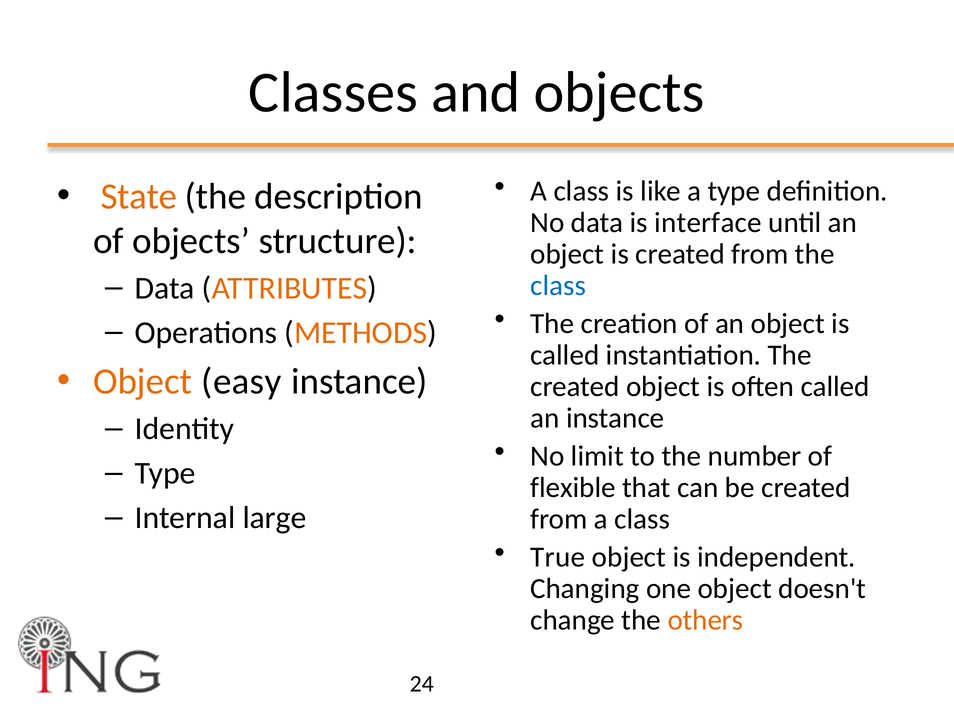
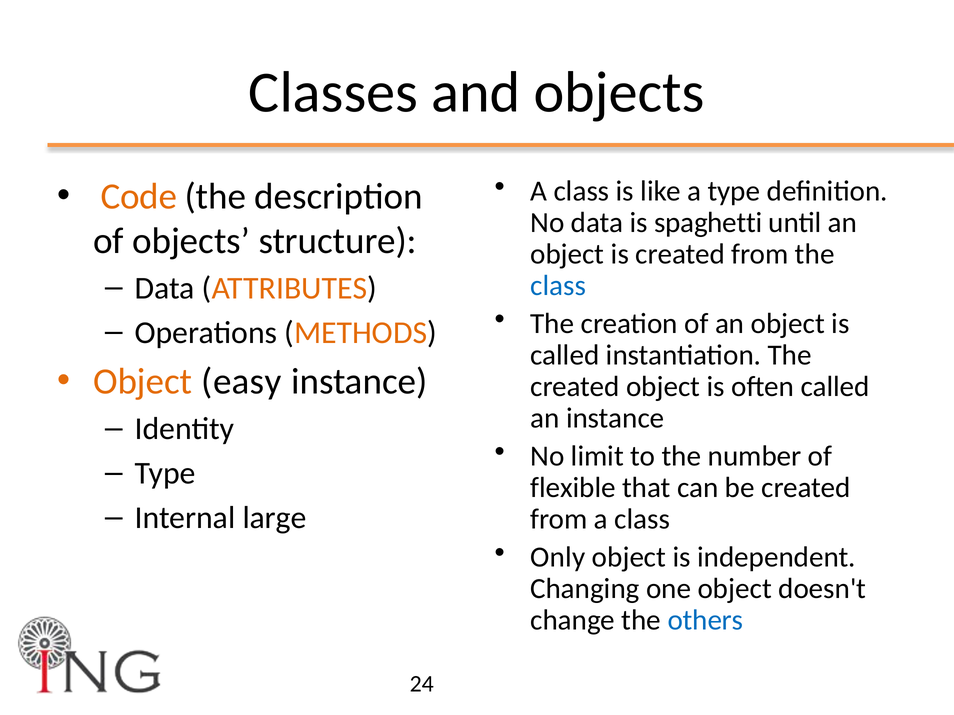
State: State -> Code (139, 197)
interface: interface -> spaghetti (708, 223)
True: True -> Only (558, 558)
others colour: orange -> blue (705, 620)
